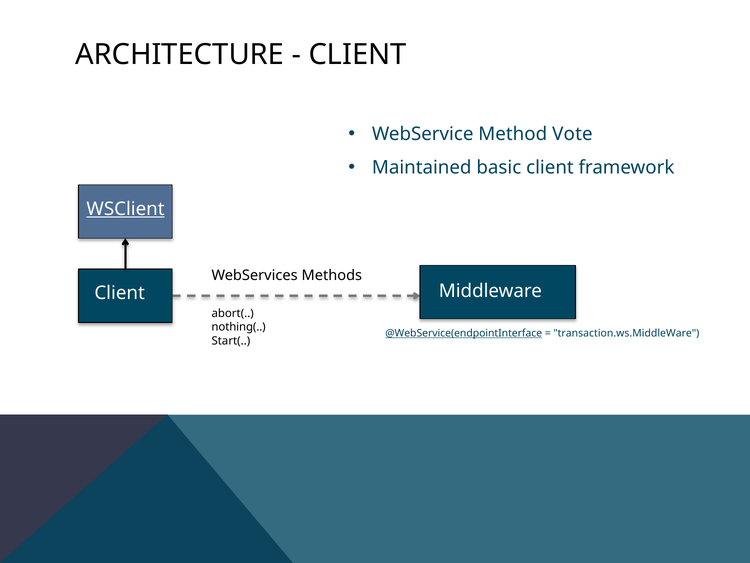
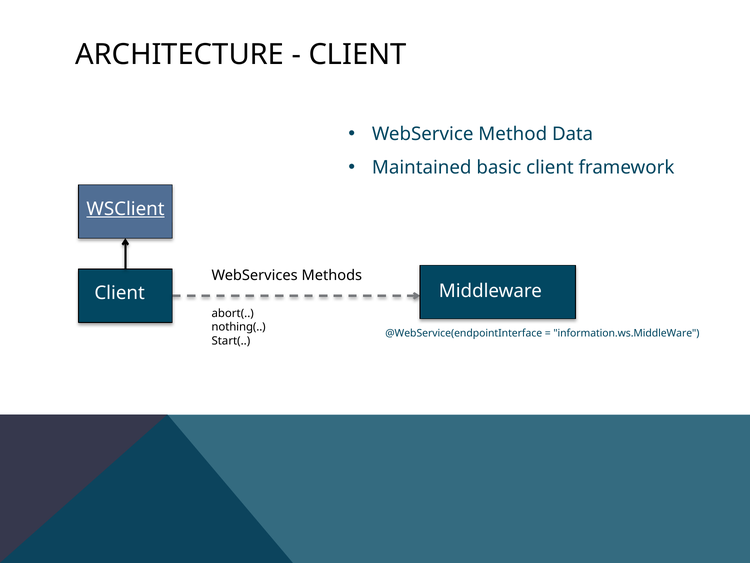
Vote: Vote -> Data (573, 134)
@WebService(endpointInterface underline: present -> none (464, 333)
transaction.ws.MiddleWare: transaction.ws.MiddleWare -> information.ws.MiddleWare (626, 333)
